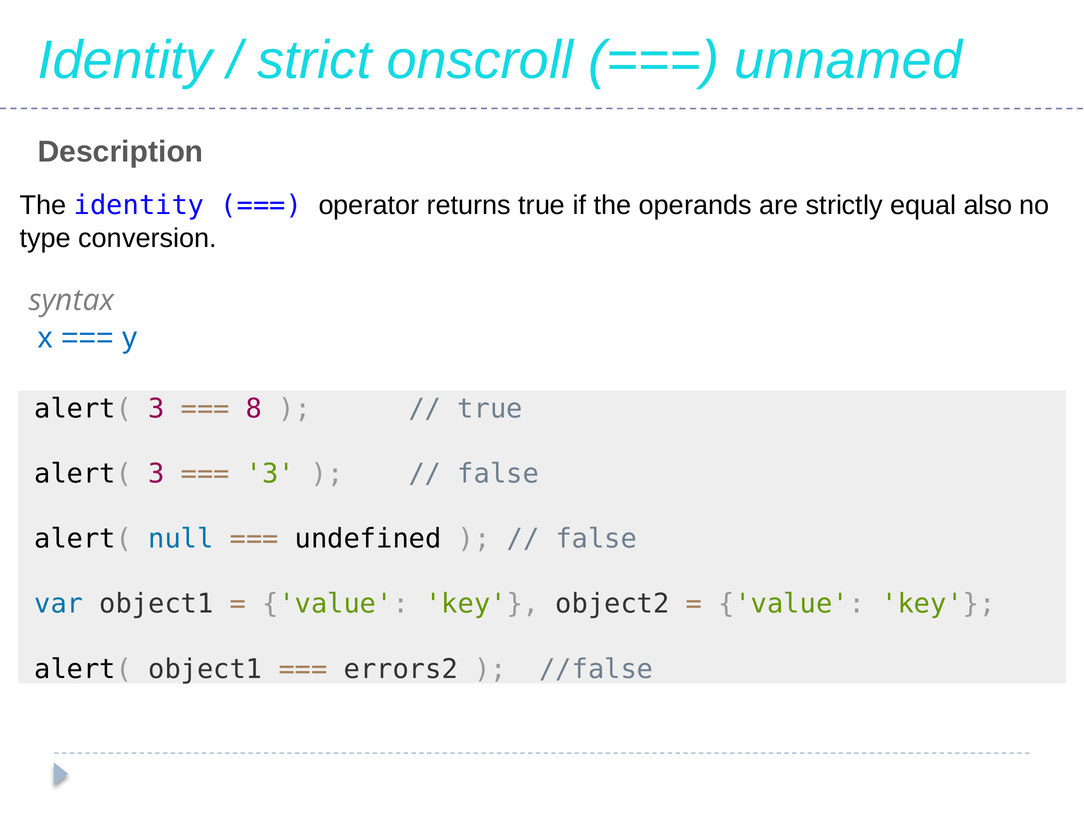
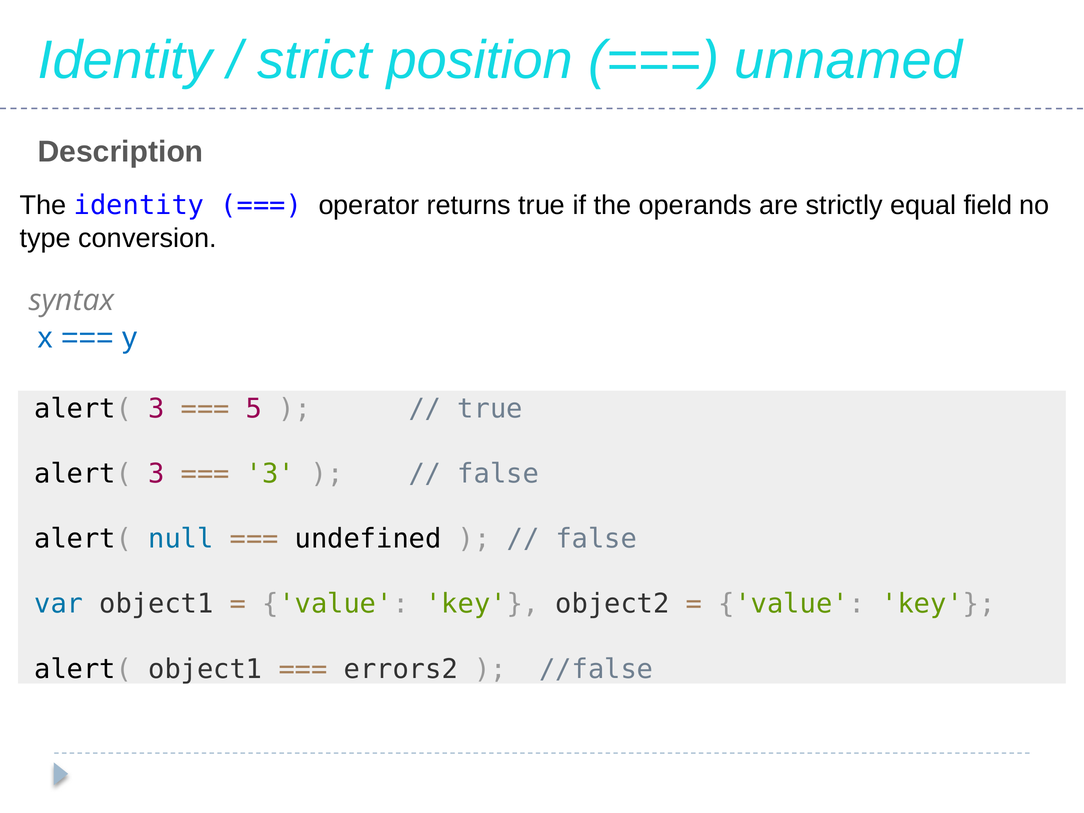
onscroll: onscroll -> position (480, 61)
also: also -> field (988, 206)
8: 8 -> 5 (254, 409)
